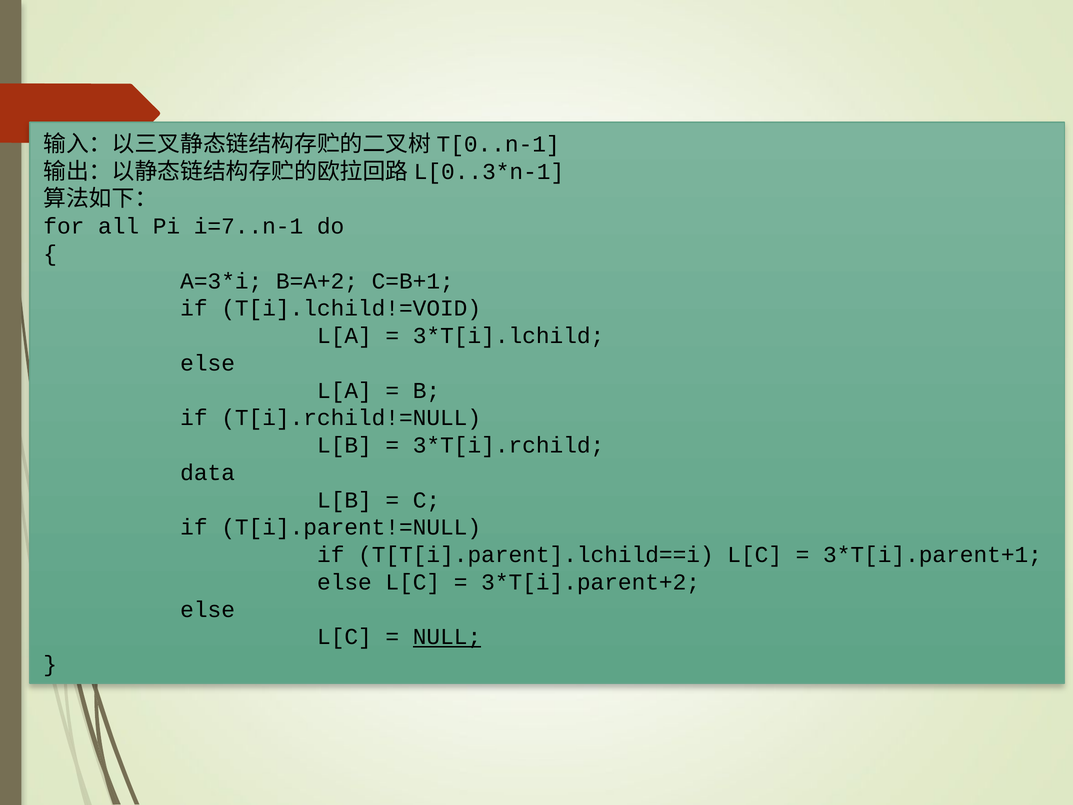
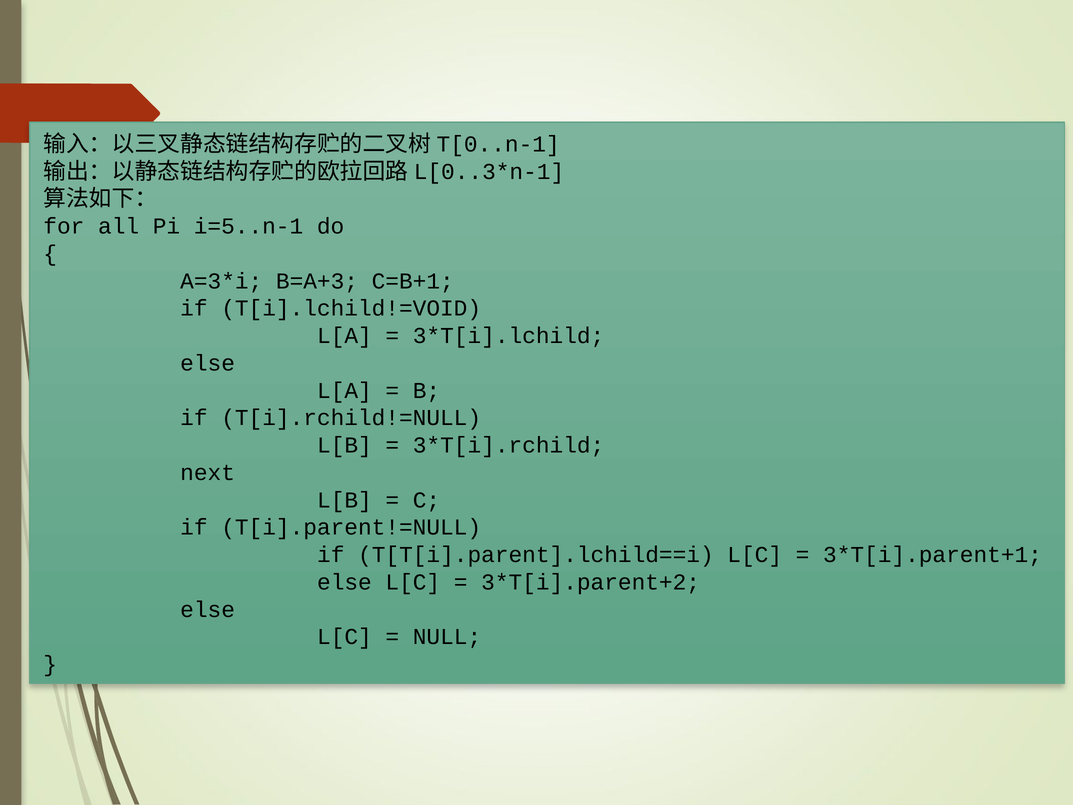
i=7..n-1: i=7..n-1 -> i=5..n-1 (249, 226)
B=A+2: B=A+2 -> B=A+3 (317, 281)
data: data -> next (208, 473)
NULL underline: present -> none (447, 637)
